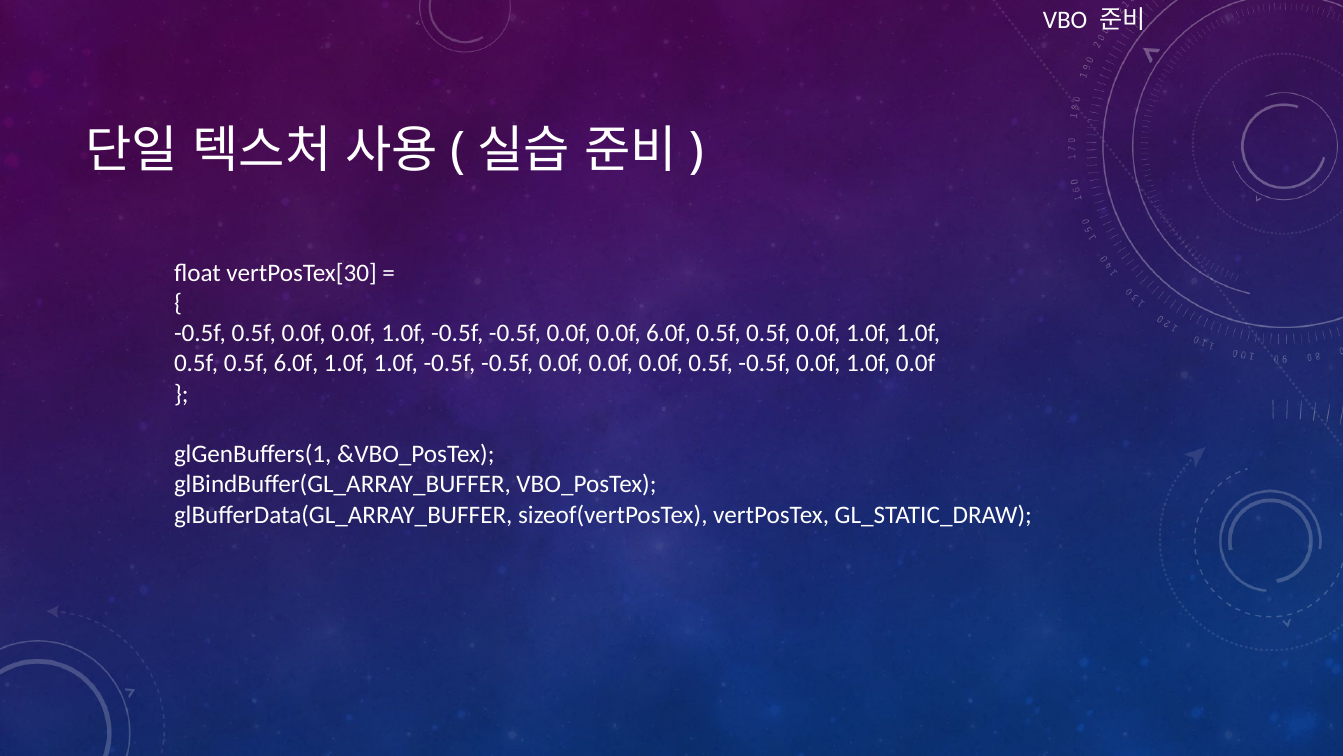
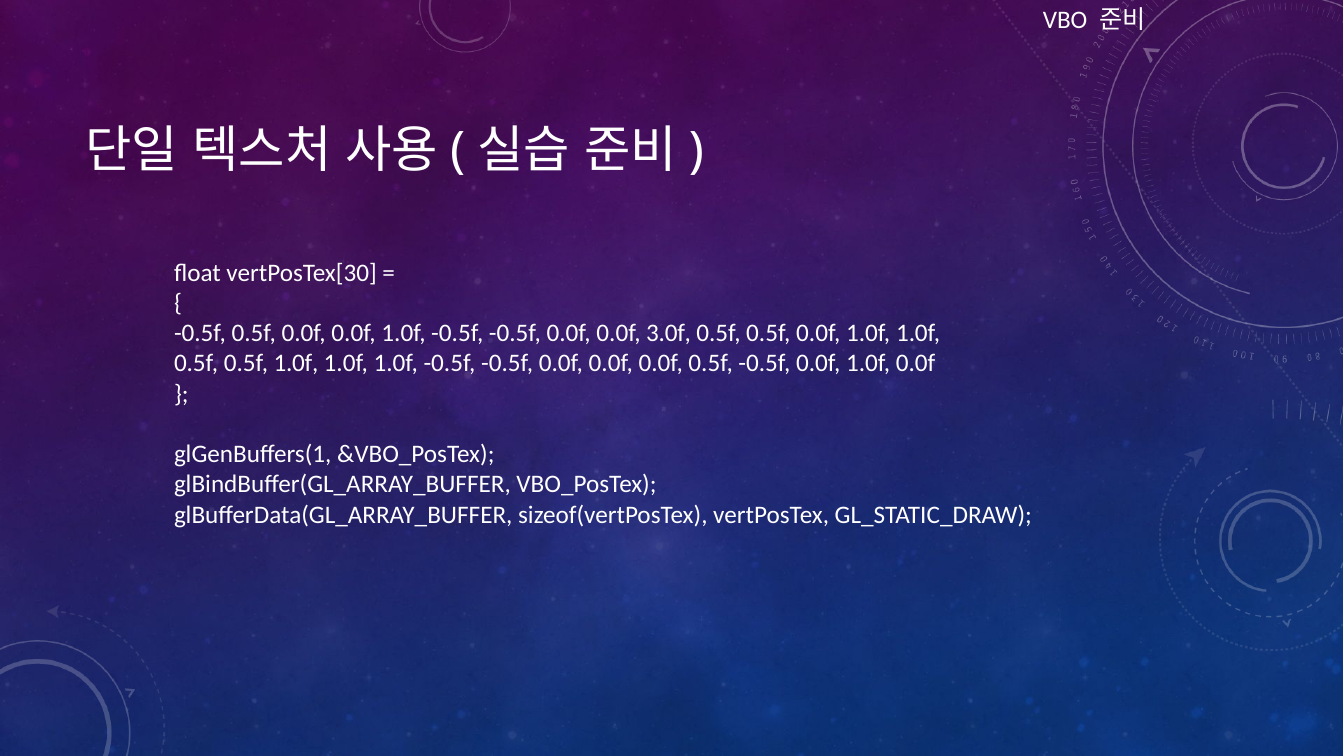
0.0f 6.0f: 6.0f -> 3.0f (669, 333)
0.5f 6.0f: 6.0f -> 1.0f (296, 363)
